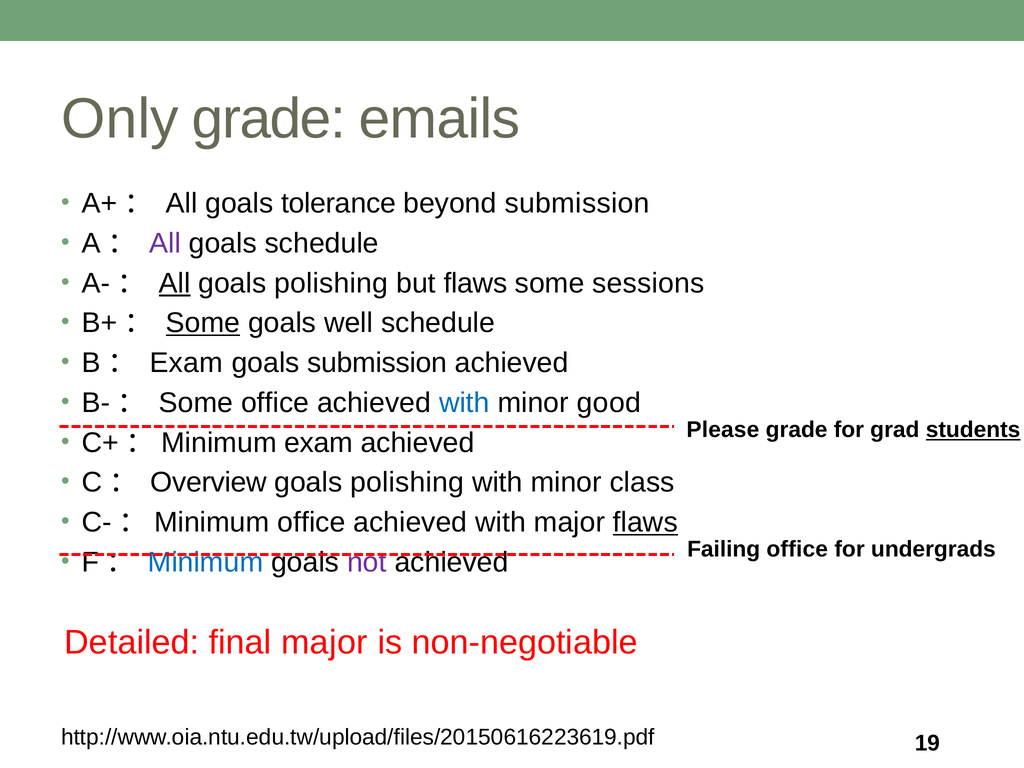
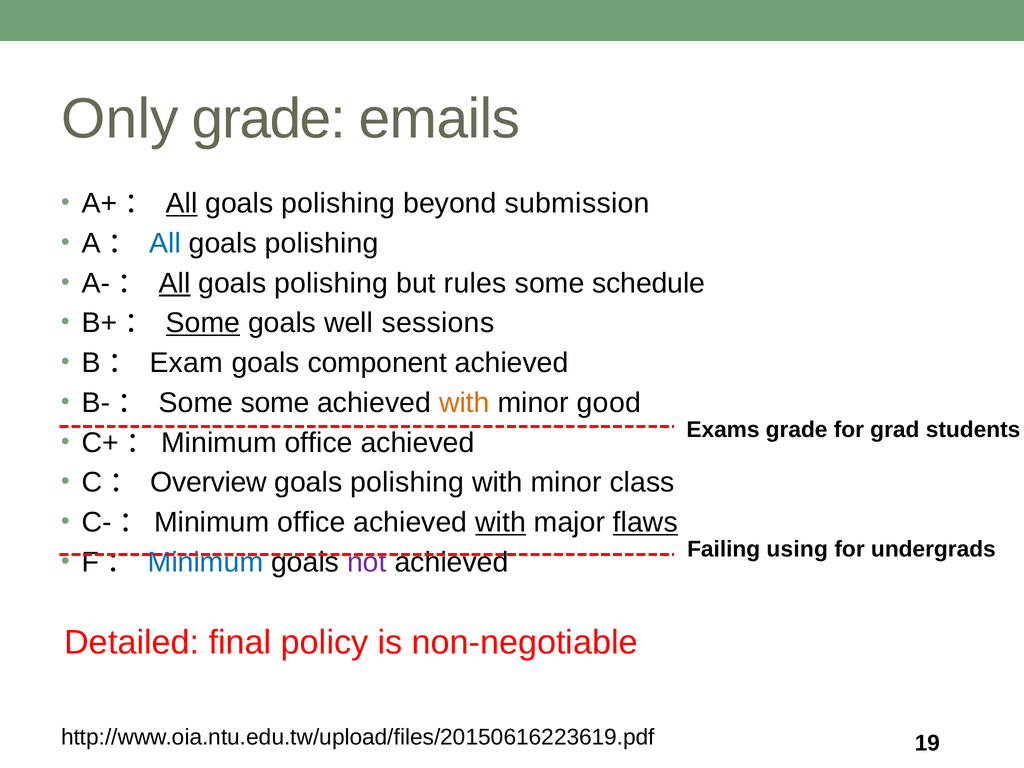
All underline: none -> present (182, 203)
tolerance: tolerance -> polishing (338, 203)
All colour: purple -> blue (165, 243)
schedule: schedule -> polishing (322, 243)
but flaws: flaws -> rules (475, 283)
sessions: sessions -> schedule (649, 283)
well schedule: schedule -> sessions (438, 323)
goals submission: submission -> component (377, 363)
Some office: office -> some (275, 403)
with colour: blue -> orange (464, 403)
Please: Please -> Exams (723, 430)
students underline: present -> none (973, 430)
C+：Minimum exam: exam -> office (319, 443)
with underline: none -> present (501, 522)
Failing office: office -> using (797, 549)
final major: major -> policy (325, 642)
